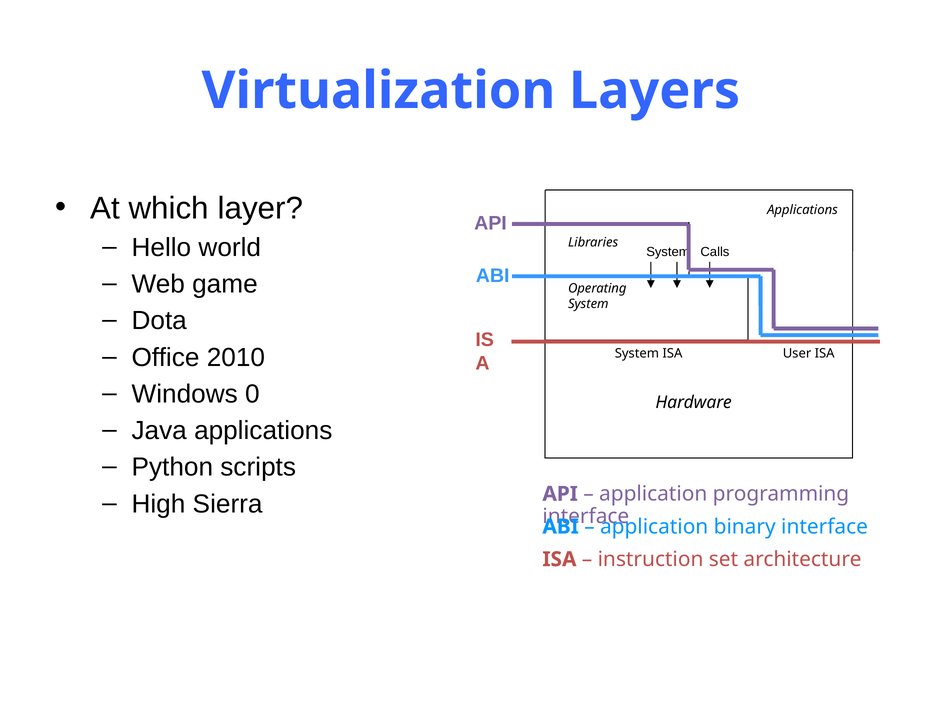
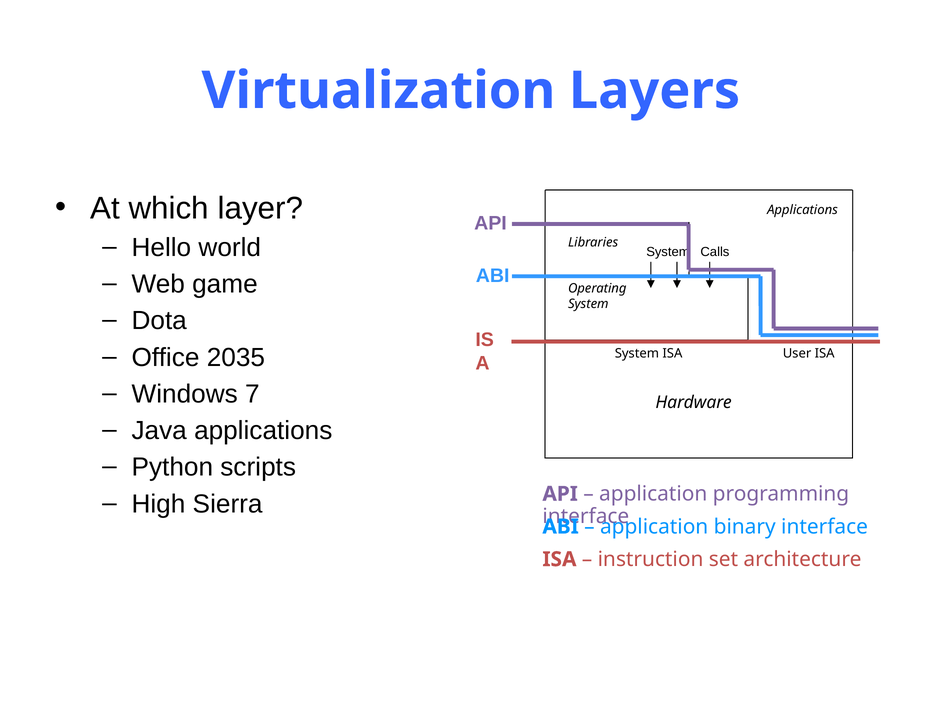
2010: 2010 -> 2035 (236, 358)
0: 0 -> 7 (252, 394)
